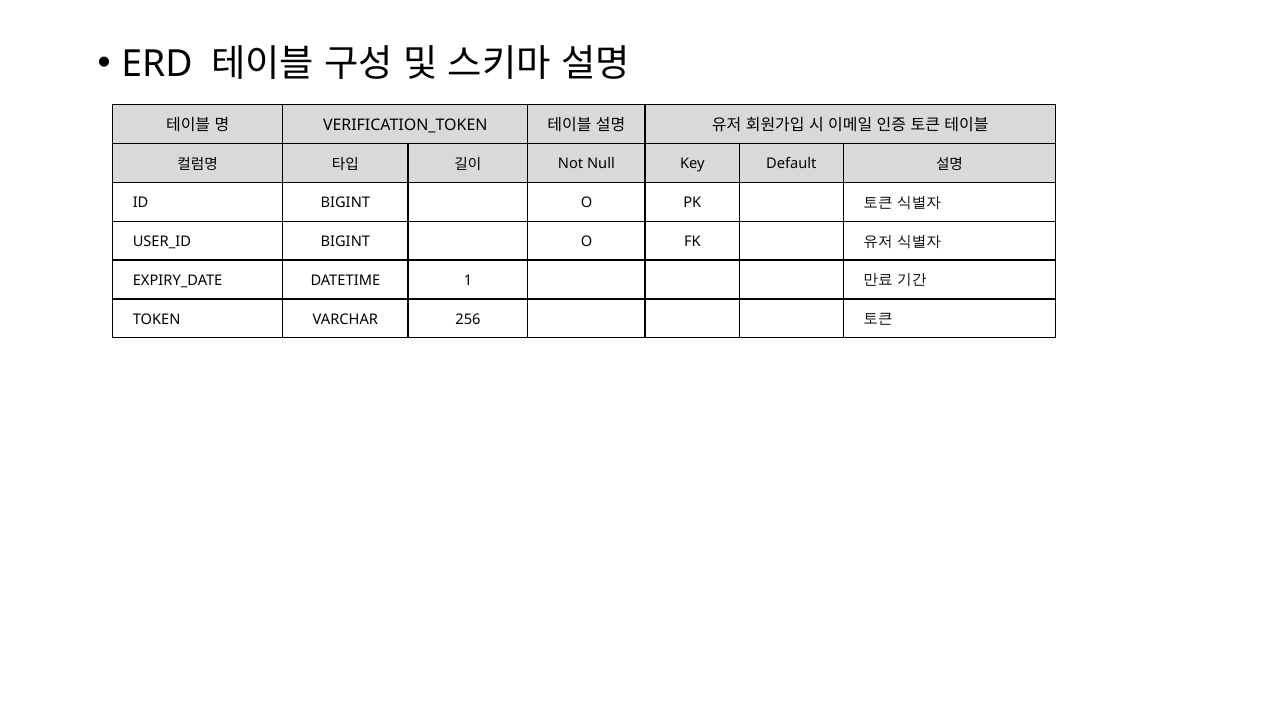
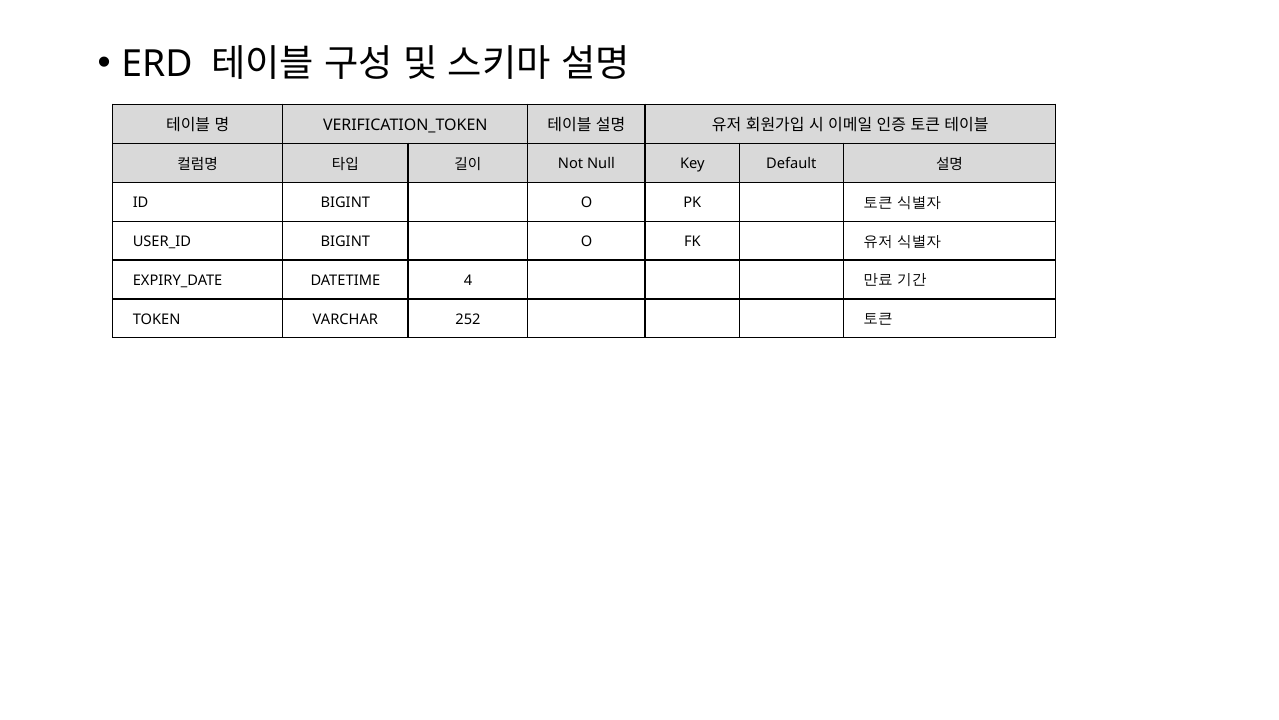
1: 1 -> 4 (468, 281)
256: 256 -> 252 (468, 319)
